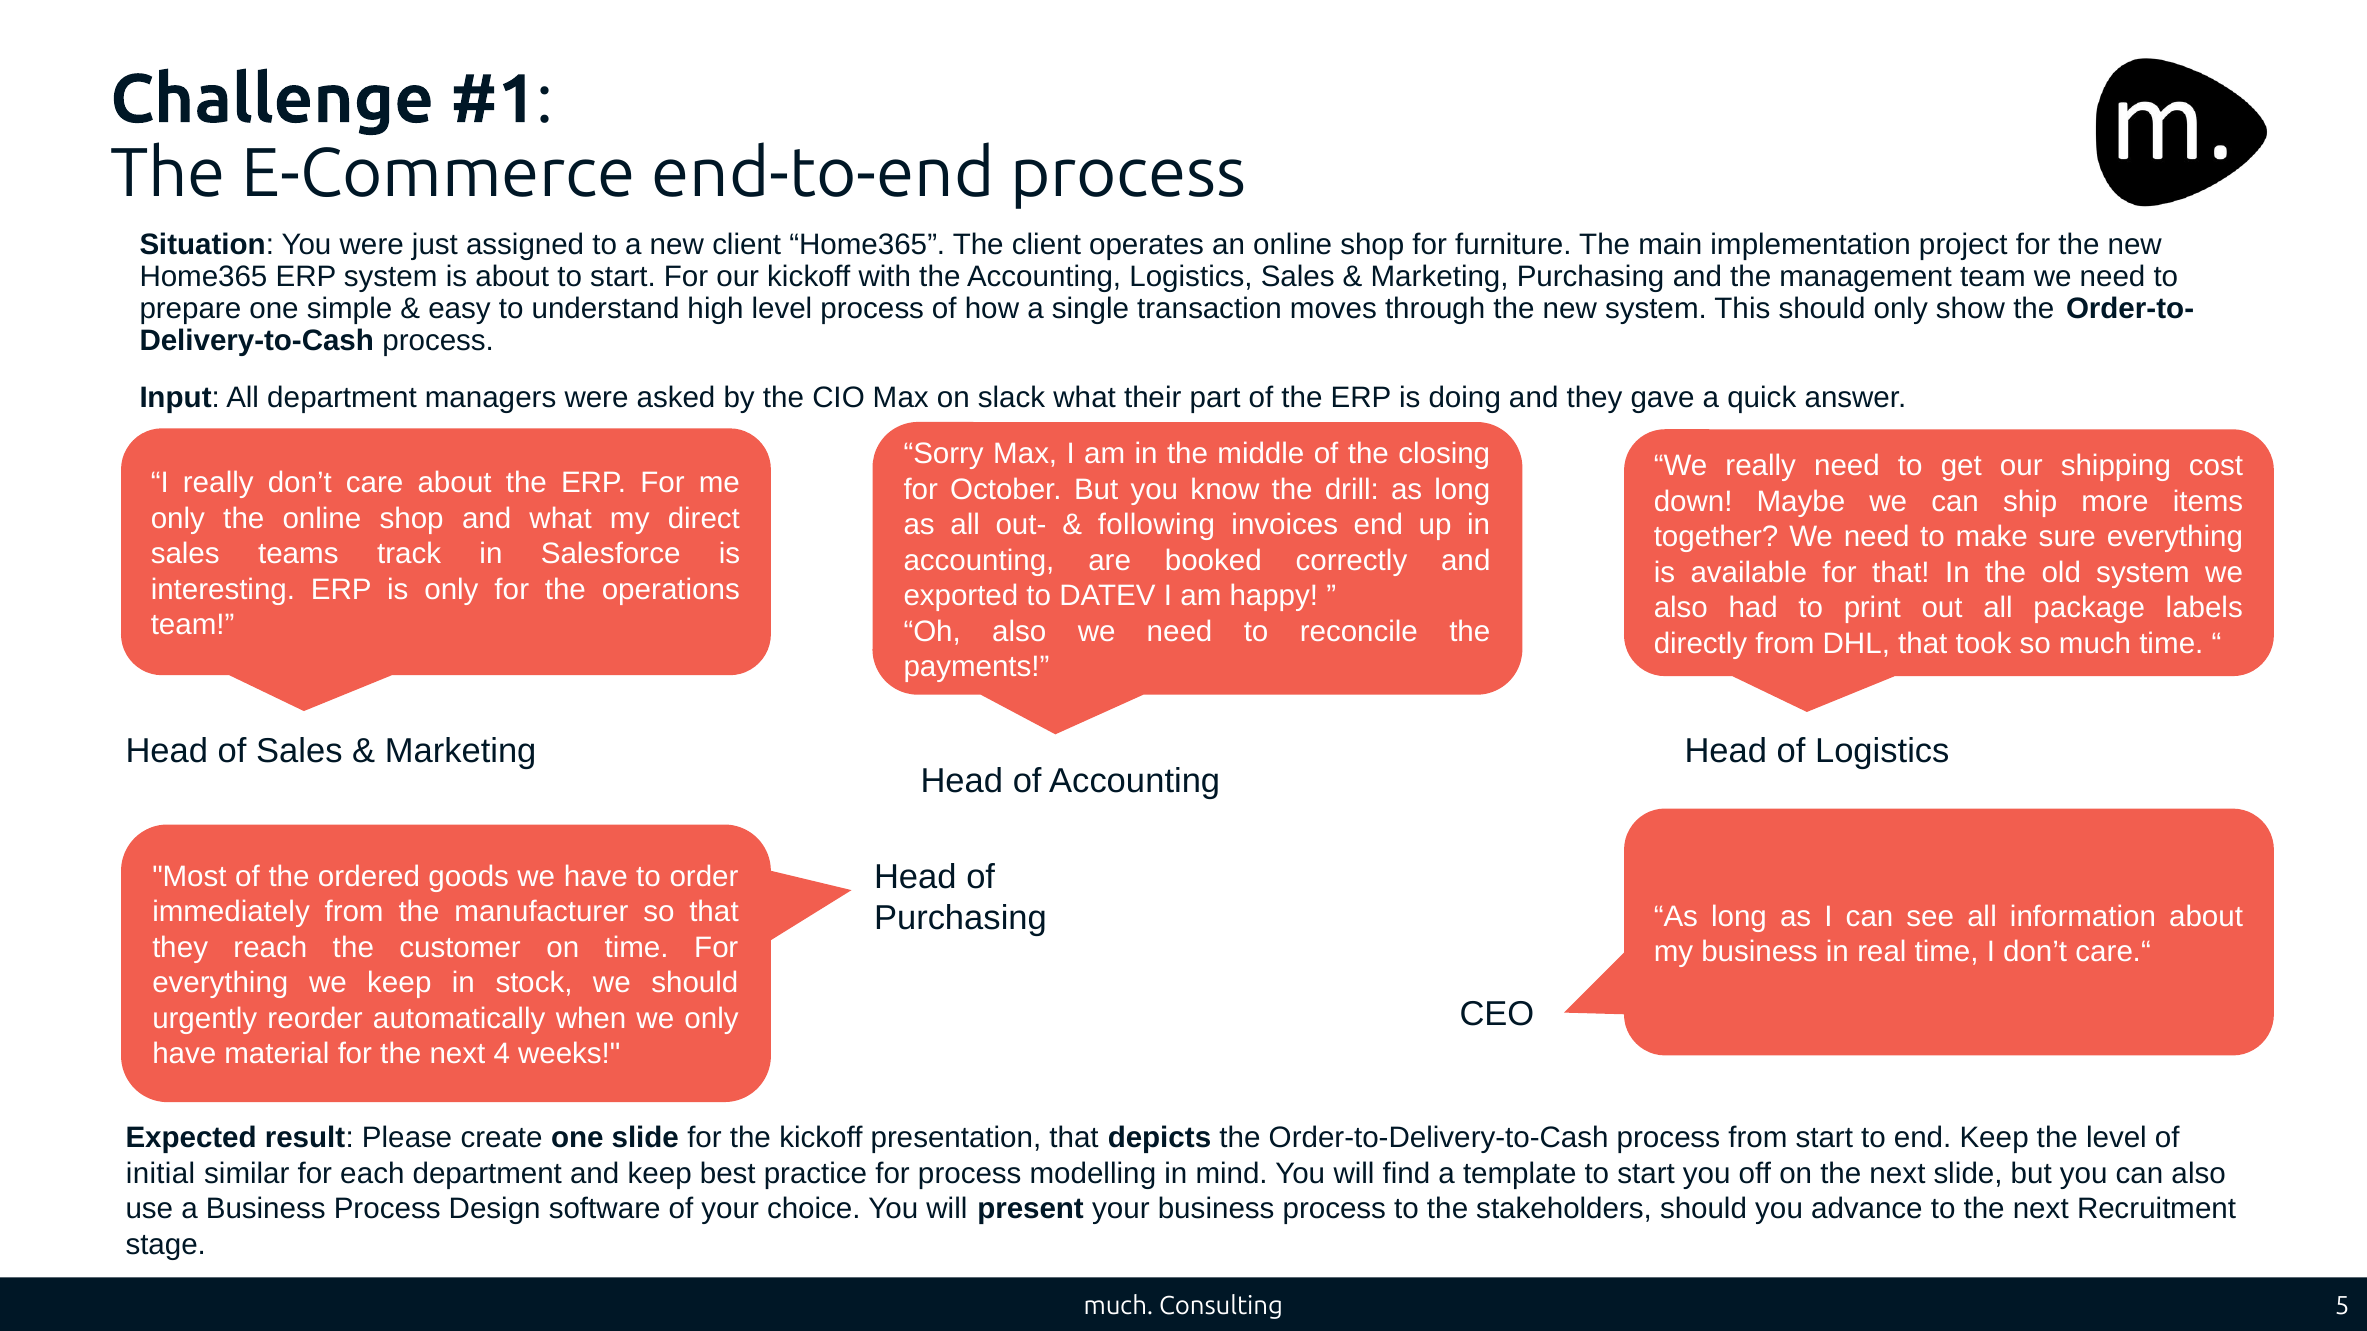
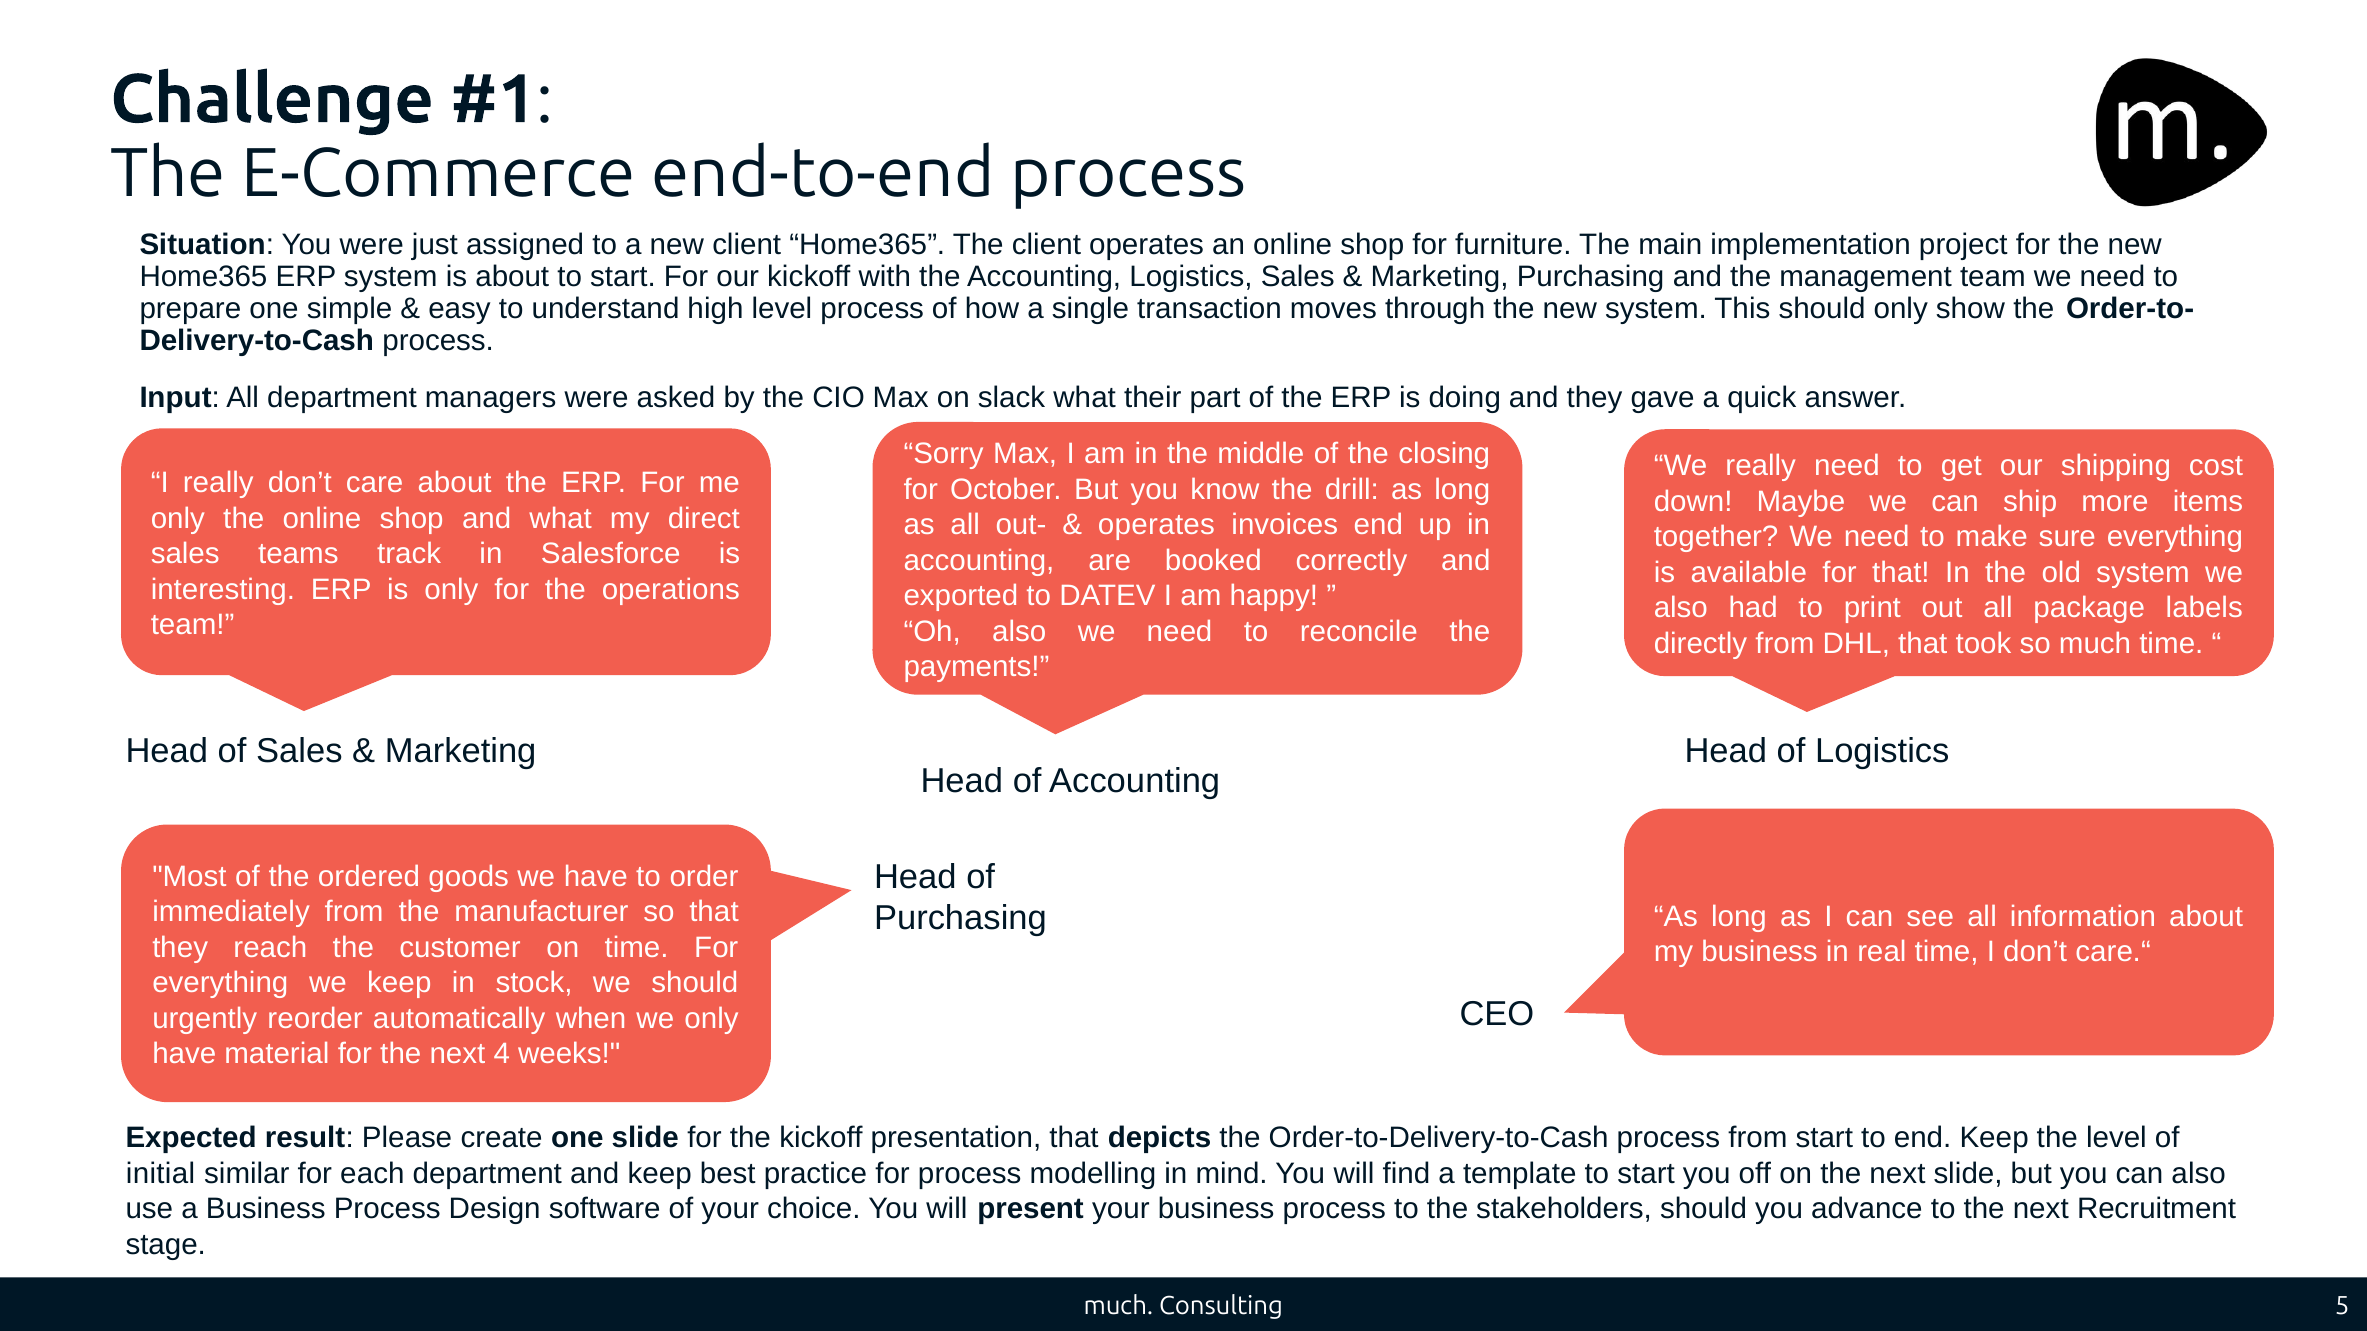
following: following -> operates (1156, 525)
